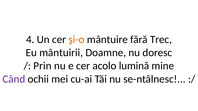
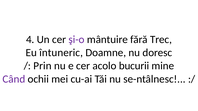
şi-o colour: orange -> purple (77, 40)
mântuirii: mântuirii -> întuneric (61, 53)
lumină: lumină -> bucurii (134, 66)
